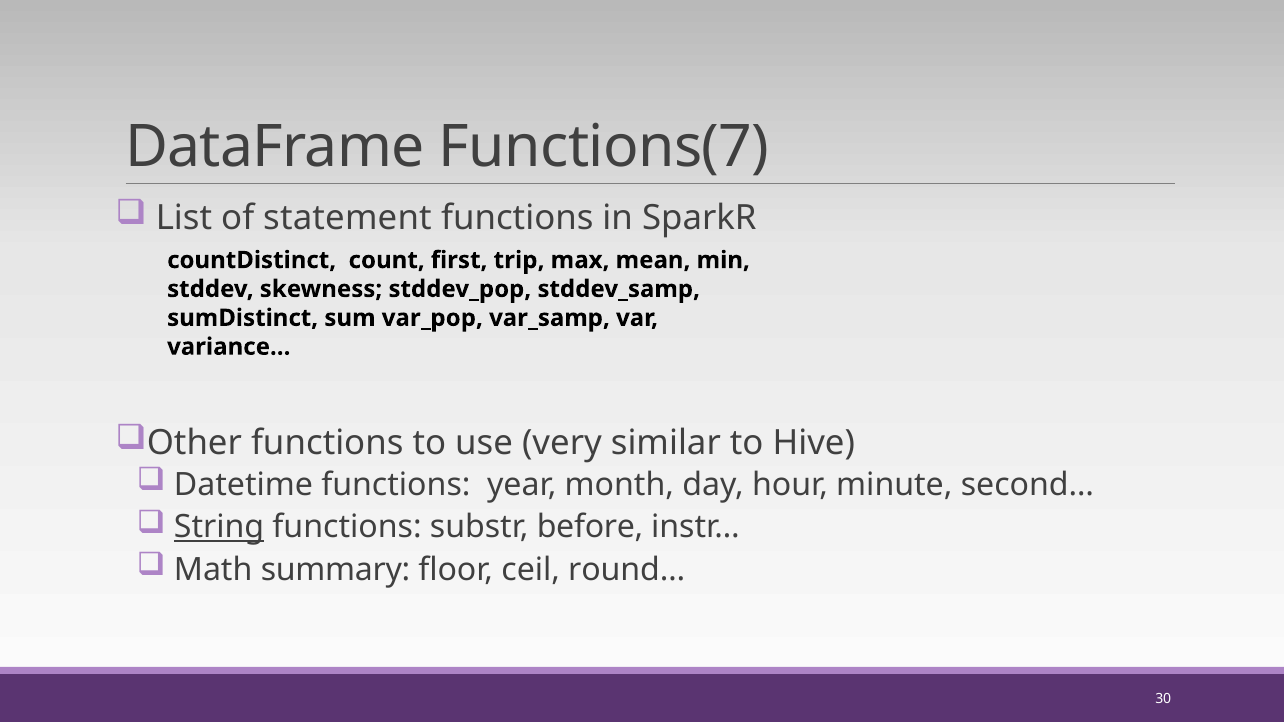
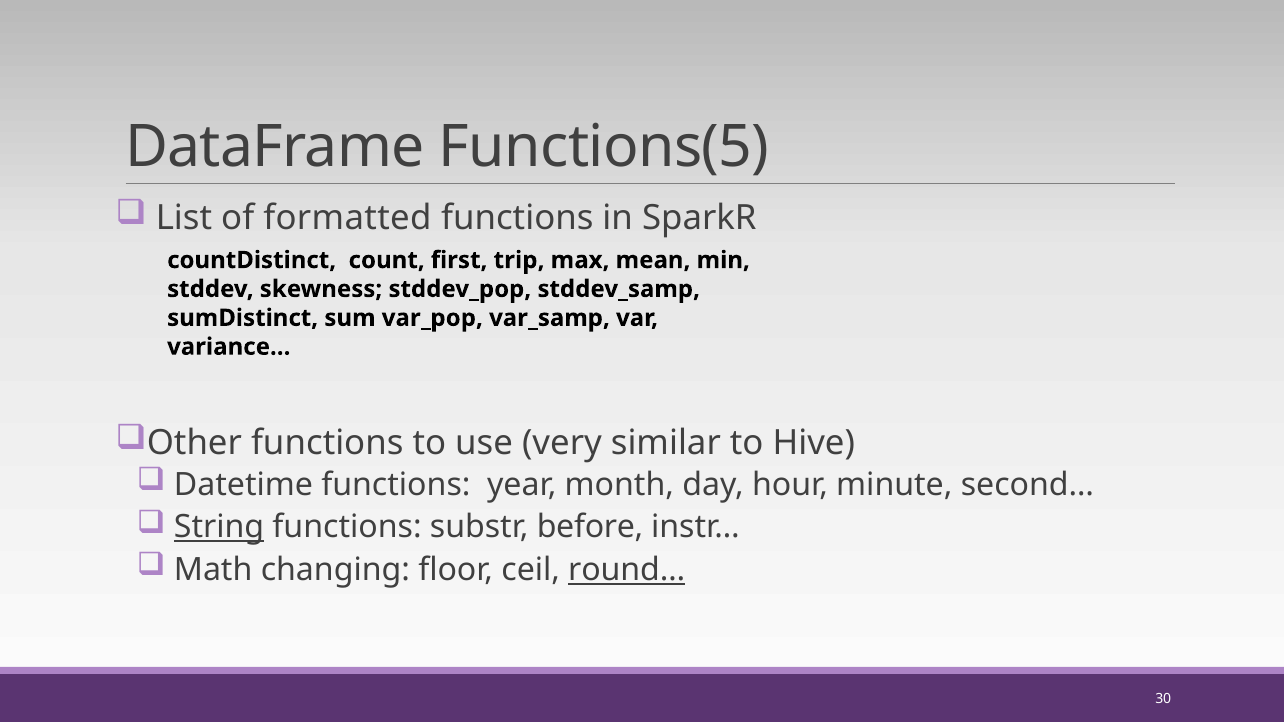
Functions(7: Functions(7 -> Functions(5 (604, 147)
statement: statement -> formatted (347, 218)
summary: summary -> changing (335, 570)
round… underline: none -> present (627, 570)
